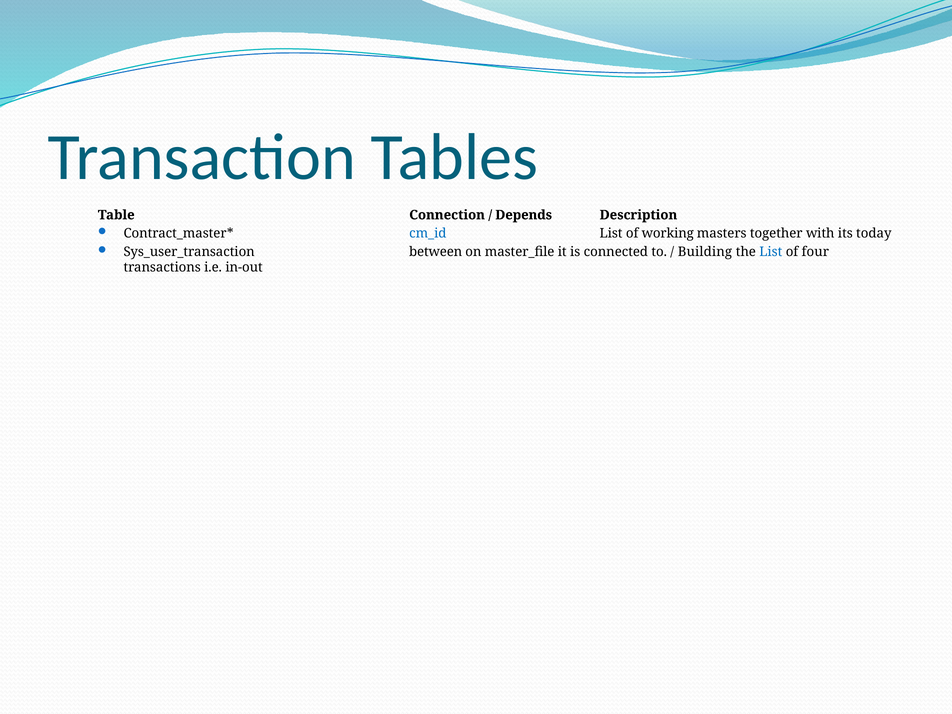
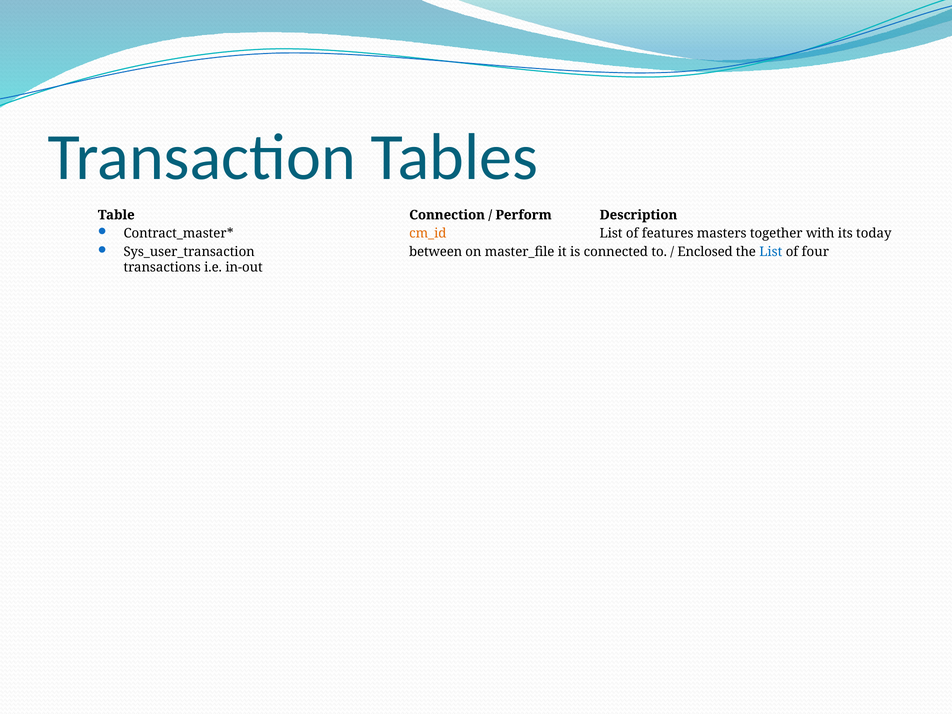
Depends: Depends -> Perform (524, 215)
cm_id colour: blue -> orange (428, 233)
working: working -> features (668, 233)
Building: Building -> Enclosed (705, 252)
